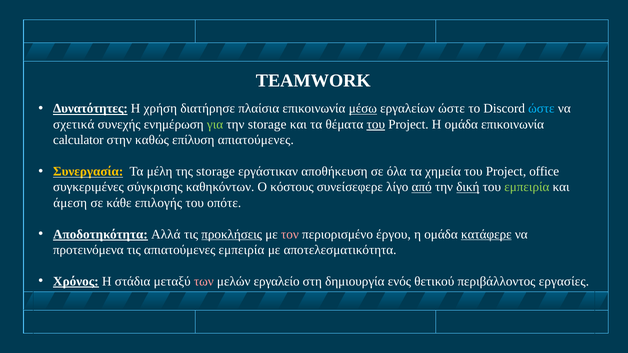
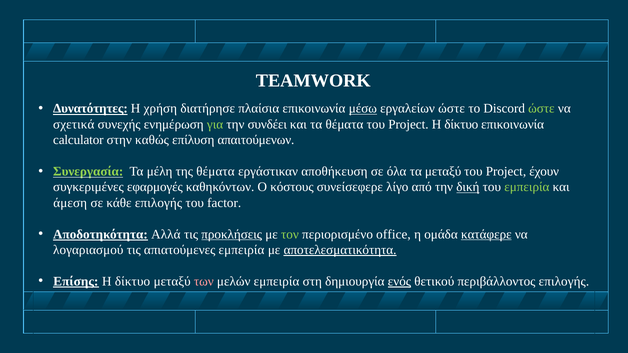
ώστε colour: light blue -> light green (541, 109)
την storage: storage -> συνδέει (267, 124)
του underline: present -> none (376, 124)
Project Η ομάδα: ομάδα -> δίκτυο (461, 124)
επίλυση απιατούμενες: απιατούμενες -> απαιτούμενων (256, 140)
Συνεργασία colour: yellow -> light green (88, 172)
της storage: storage -> θέματα (216, 172)
τα χημεία: χημεία -> μεταξύ (443, 172)
office: office -> έχουν (544, 172)
σύγκρισης: σύγκρισης -> εφαρμογές (155, 187)
από underline: present -> none (422, 187)
οπότε: οπότε -> factor (224, 203)
τον colour: pink -> light green (290, 234)
έργου: έργου -> office (393, 234)
προτεινόμενα: προτεινόμενα -> λογαριασμού (88, 250)
αποτελεσματικότητα underline: none -> present (340, 250)
Χρόνος: Χρόνος -> Επίσης (76, 282)
στάδια: στάδια -> δίκτυο (133, 282)
μελών εργαλείο: εργαλείο -> εμπειρία (277, 282)
ενός underline: none -> present (399, 282)
περιβάλλοντος εργασίες: εργασίες -> επιλογής (564, 282)
